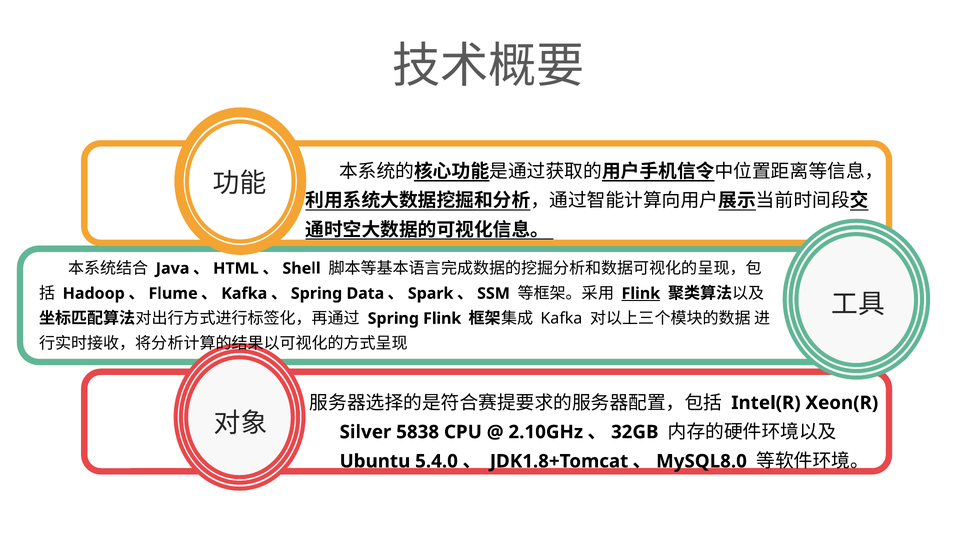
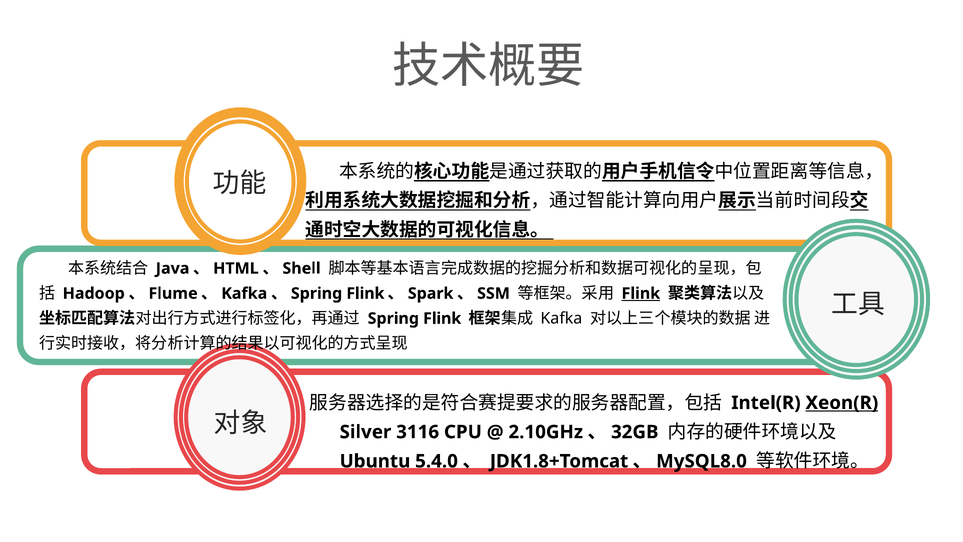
Data: Data -> Flink (365, 293)
Xeon(R underline: none -> present (842, 403)
5838: 5838 -> 3116 (418, 432)
